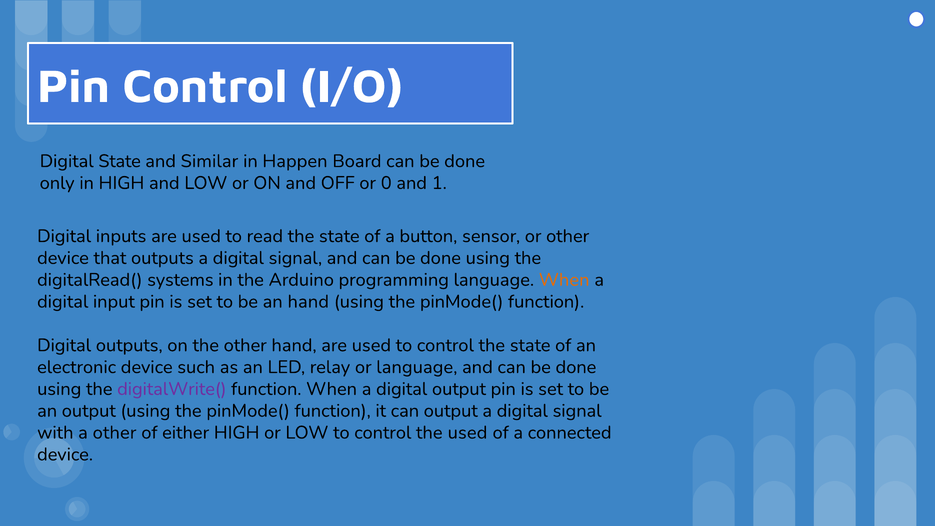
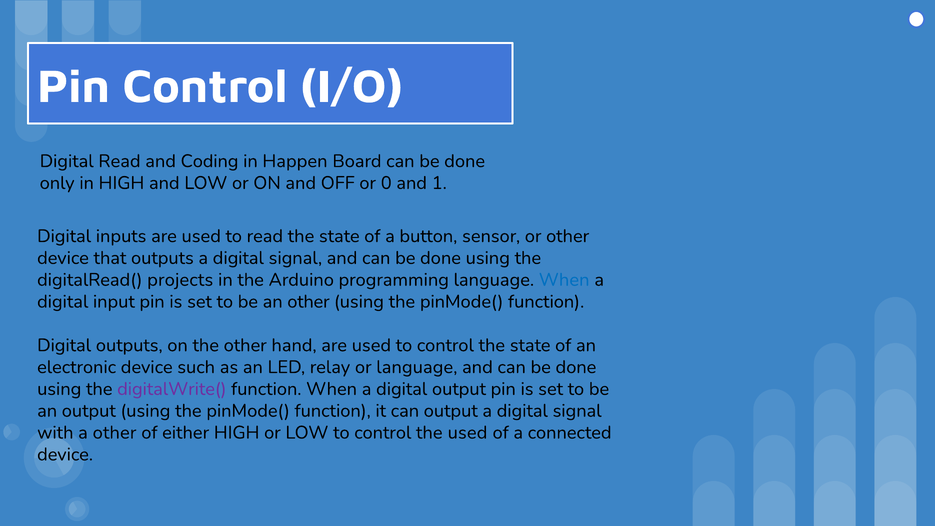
Digital State: State -> Read (119, 161)
Similar: Similar -> Coding (210, 161)
systems: systems -> projects (180, 280)
When colour: orange -> blue (564, 280)
an hand: hand -> other (308, 302)
